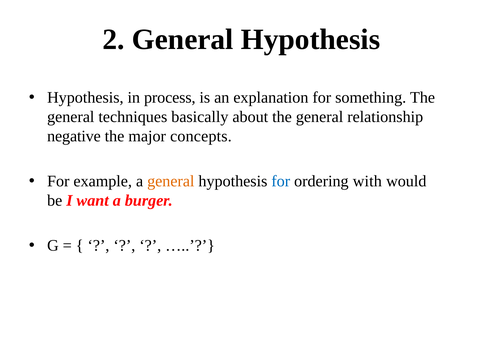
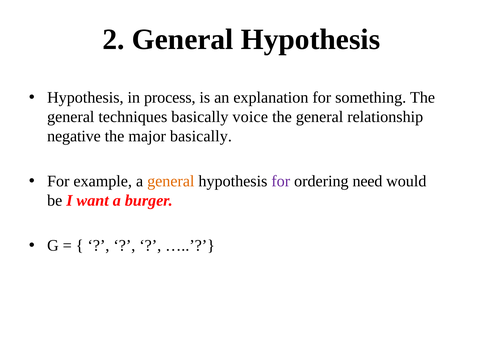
about: about -> voice (250, 117)
major concepts: concepts -> basically (201, 136)
for colour: blue -> purple (281, 181)
with: with -> need (367, 181)
